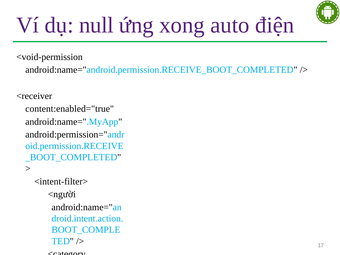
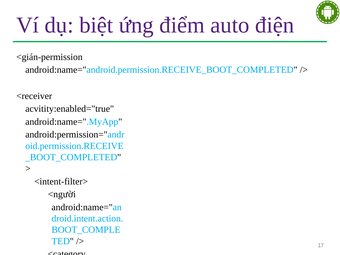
null: null -> biệt (96, 25)
xong: xong -> điểm (182, 25)
<void-permission: <void-permission -> <gián-permission (49, 57)
content:enabled="true: content:enabled="true -> acvitity:enabled="true (70, 109)
